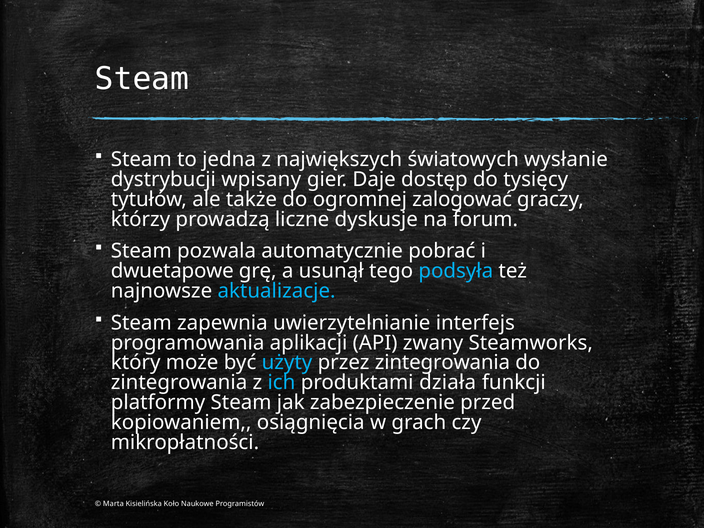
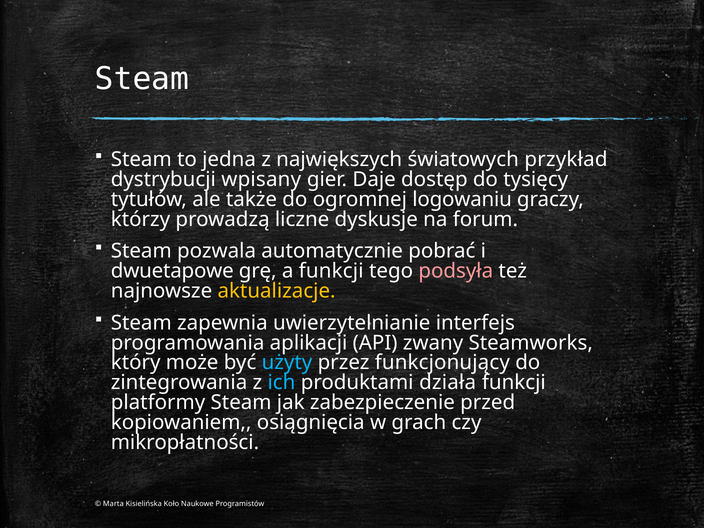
wysłanie: wysłanie -> przykład (566, 159)
zalogować: zalogować -> logowaniu (462, 199)
a usunął: usunął -> funkcji (331, 271)
podsyła colour: light blue -> pink (456, 271)
aktualizacje colour: light blue -> yellow (277, 291)
przez zintegrowania: zintegrowania -> funkcjonujący (442, 363)
